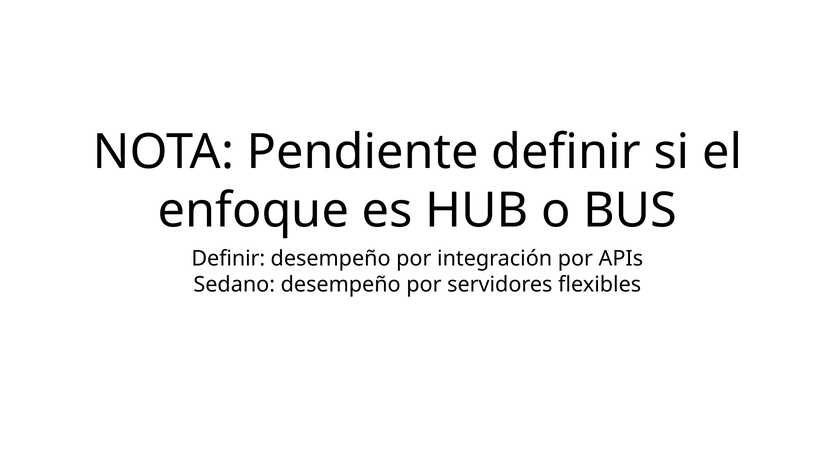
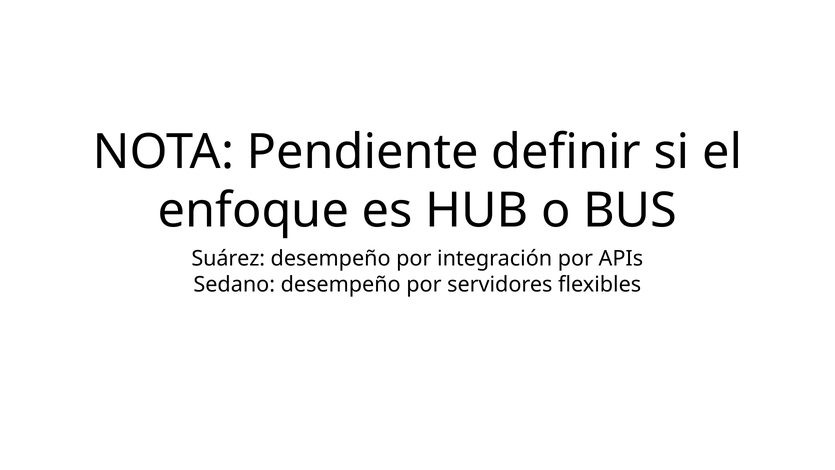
Definir: Definir -> Suárez (228, 258)
